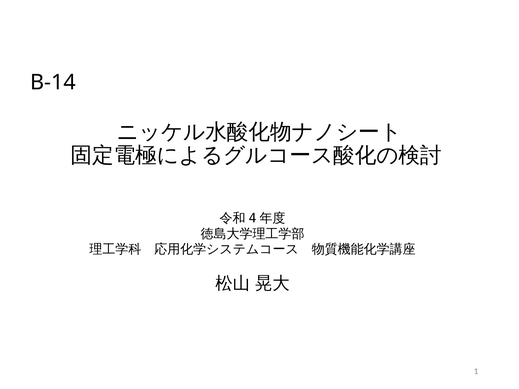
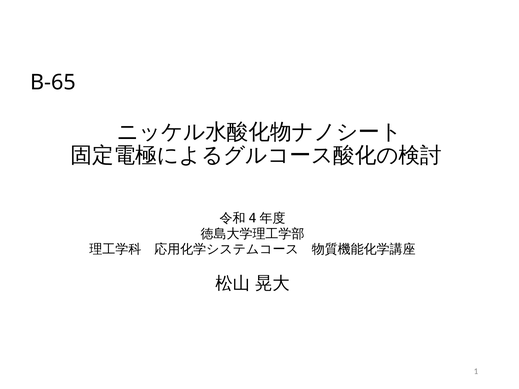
B-14: B-14 -> B-65 (53, 82)
